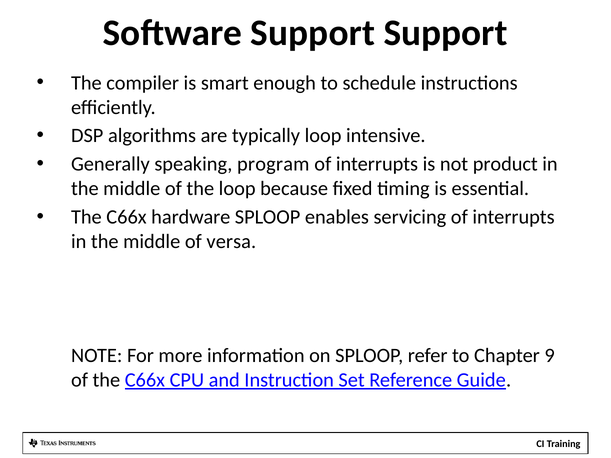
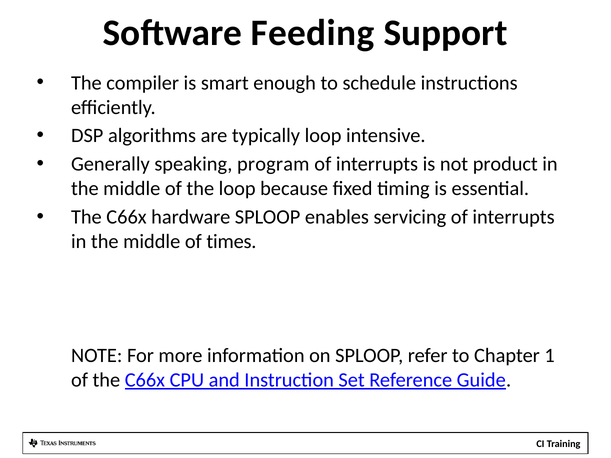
Software Support: Support -> Feeding (313, 33)
versa: versa -> times (231, 242)
9: 9 -> 1 (550, 356)
